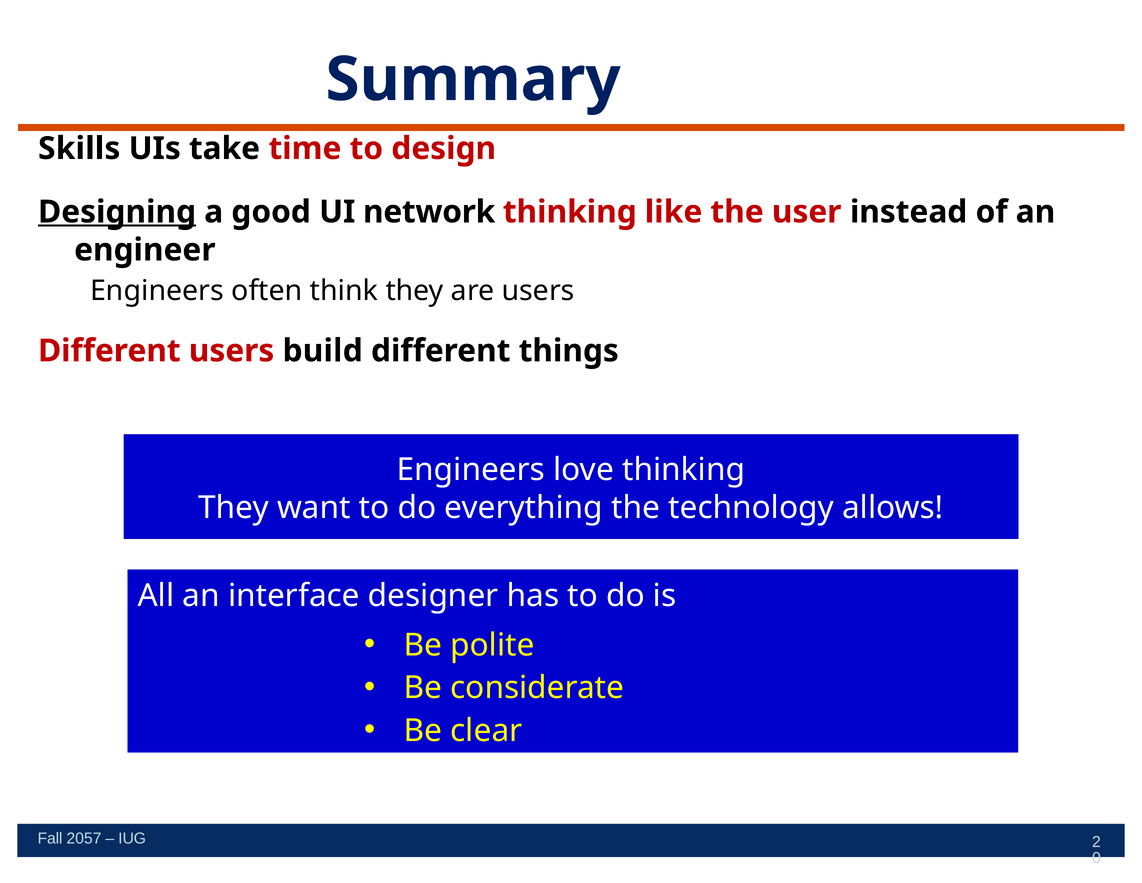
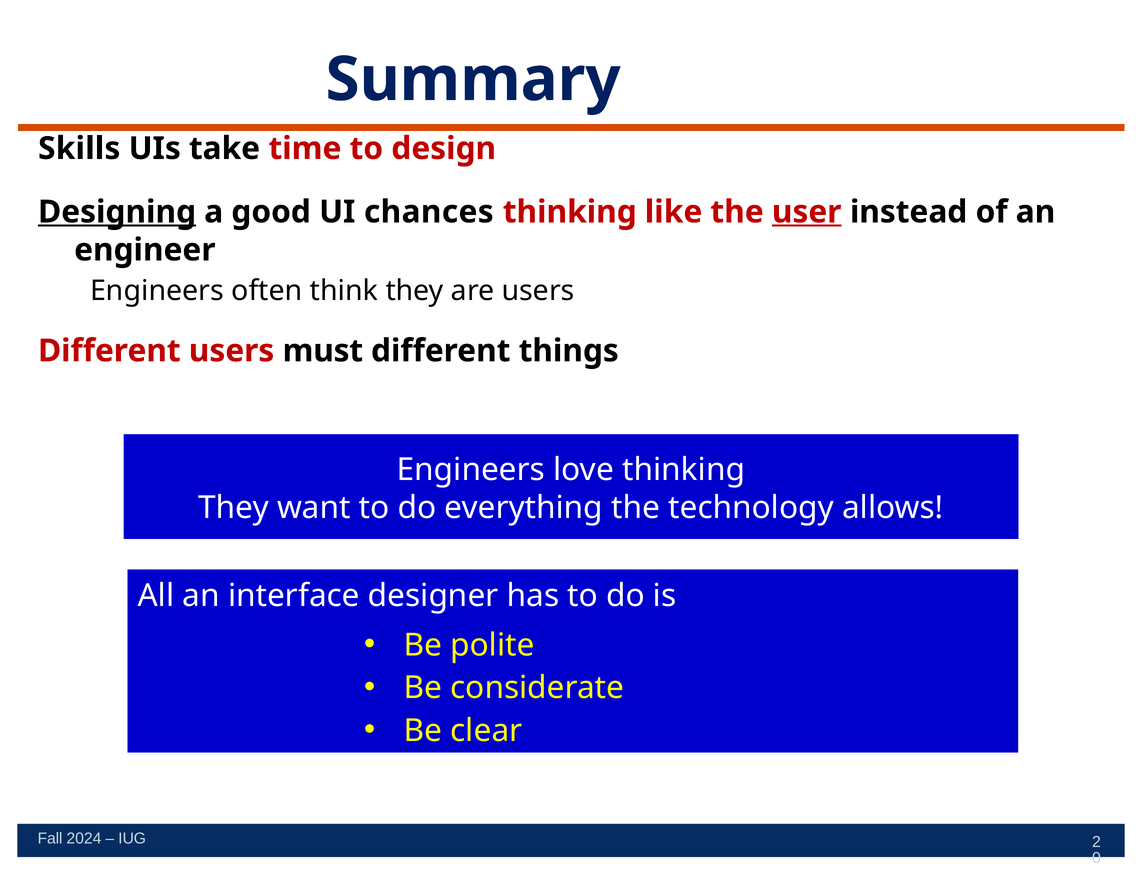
network: network -> chances (429, 212)
user underline: none -> present (807, 212)
build: build -> must (323, 351)
2057: 2057 -> 2024 (84, 838)
